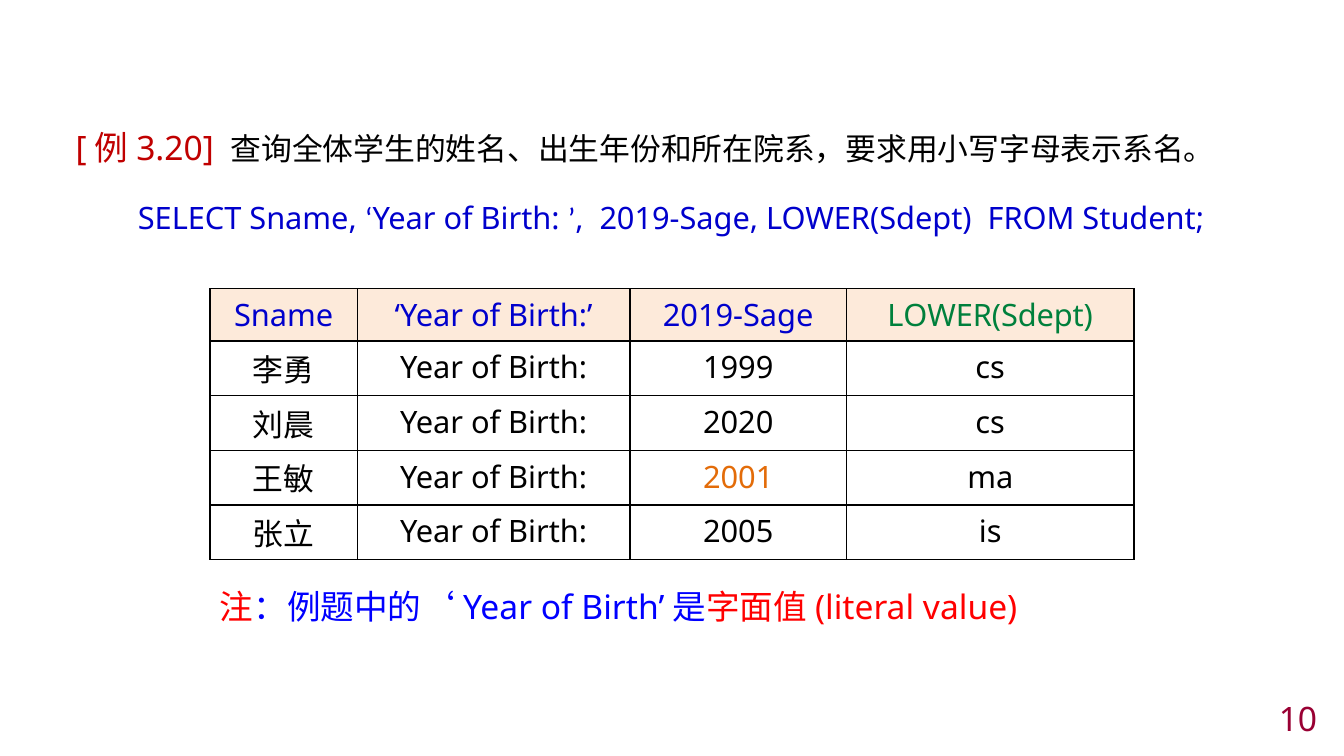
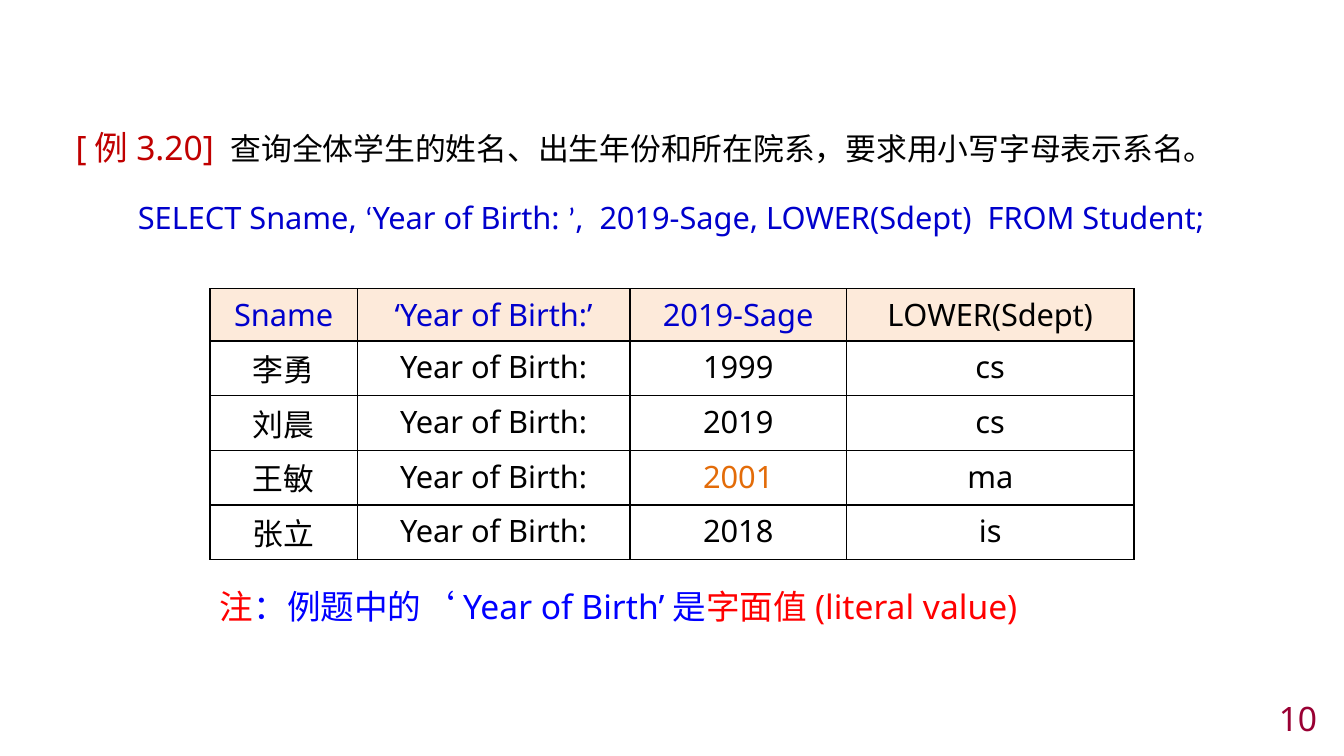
LOWER(Sdept colour: green -> black (990, 317)
2020: 2020 -> 2019 (738, 423)
2005: 2005 -> 2018 (738, 533)
